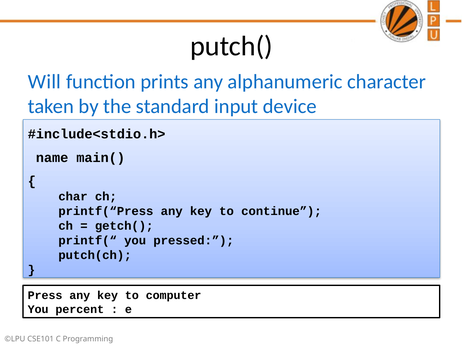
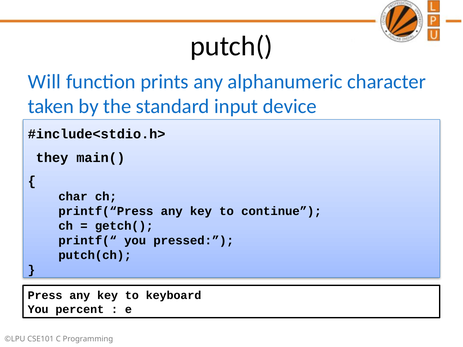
name: name -> they (52, 158)
computer: computer -> keyboard (174, 296)
